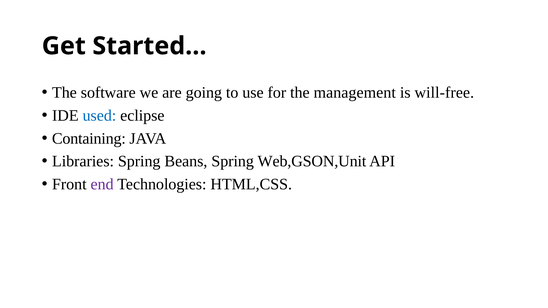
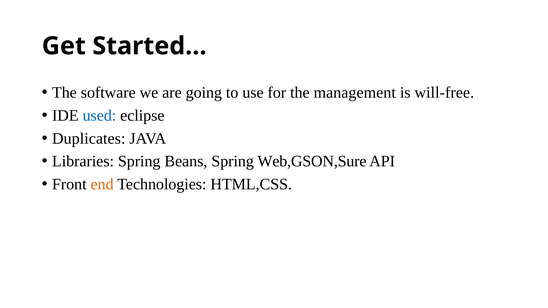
Containing: Containing -> Duplicates (89, 139)
Web,GSON,Unit: Web,GSON,Unit -> Web,GSON,Sure (312, 161)
end colour: purple -> orange (102, 184)
